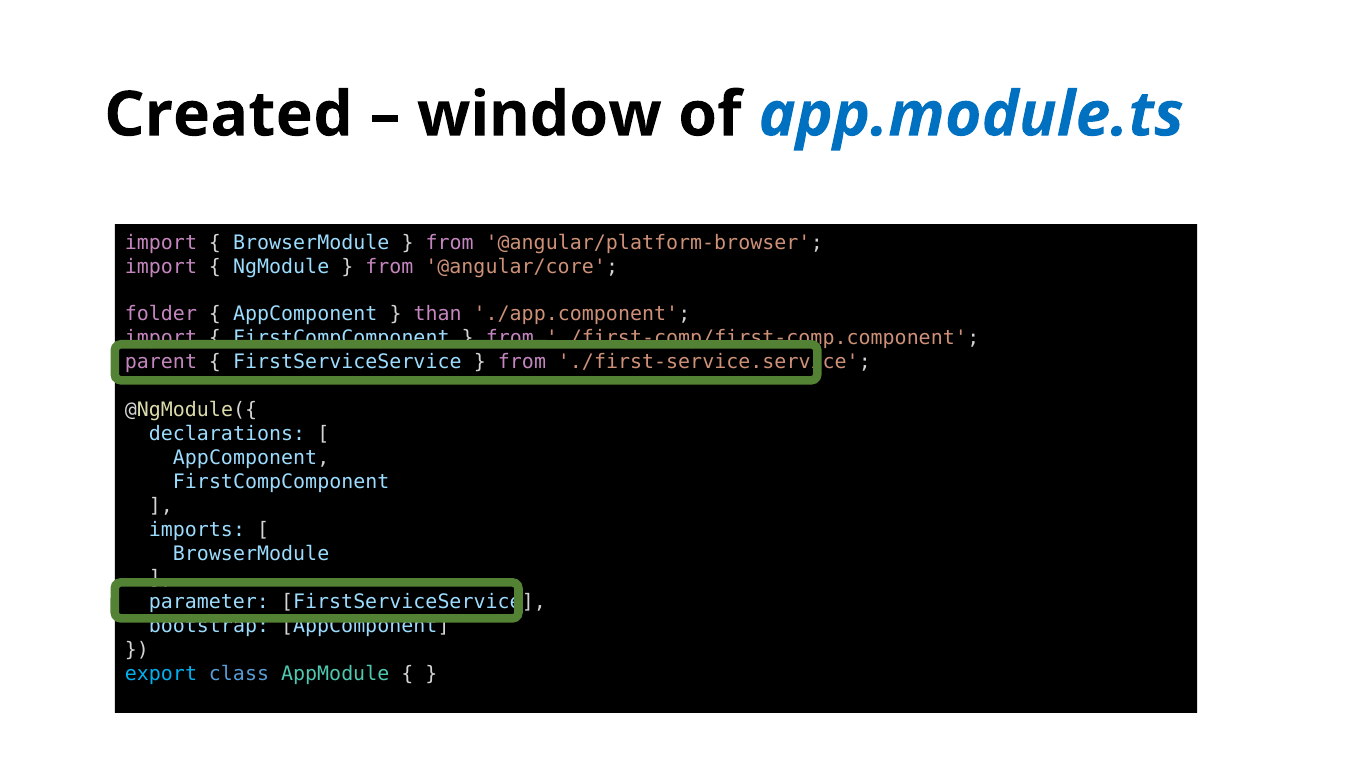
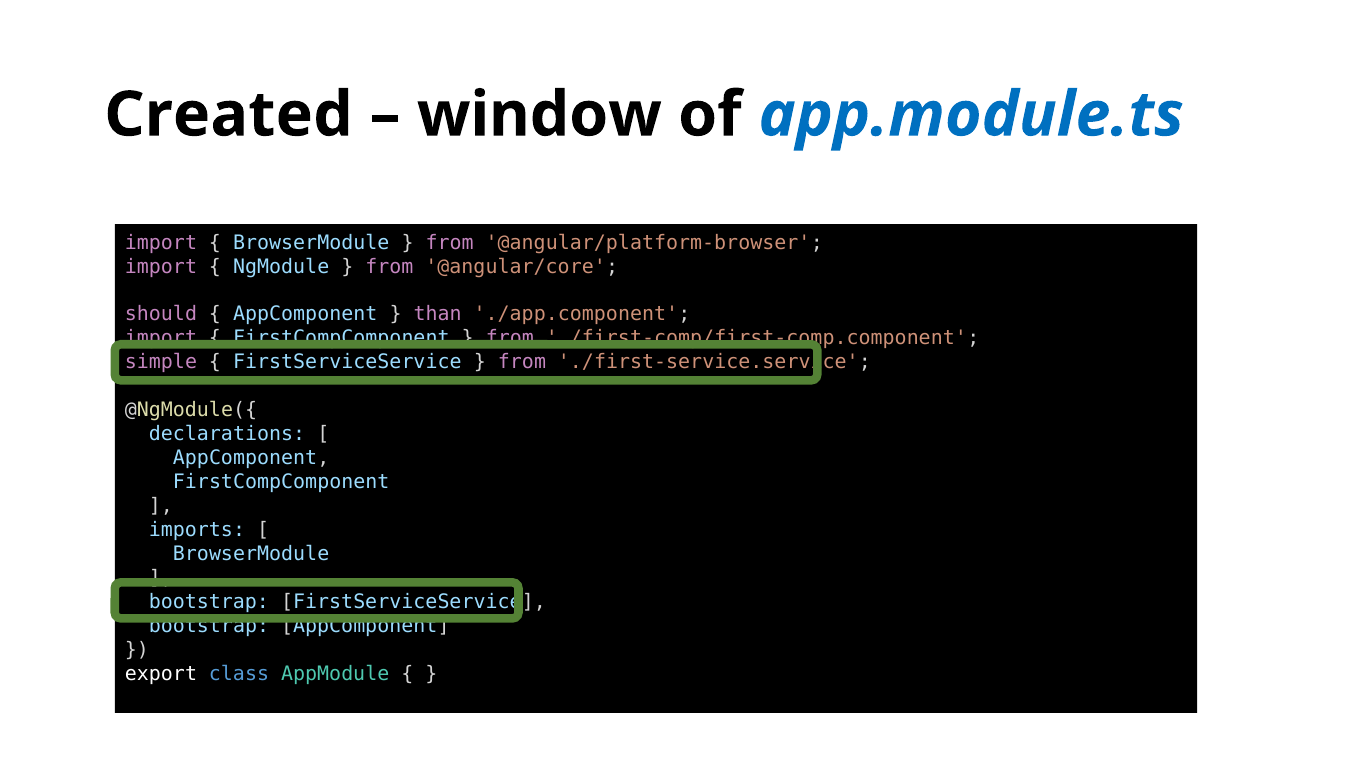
folder: folder -> should (161, 315)
parent: parent -> simple (161, 362)
parameter: parameter -> bootstrap (209, 602)
export colour: light blue -> white (161, 674)
